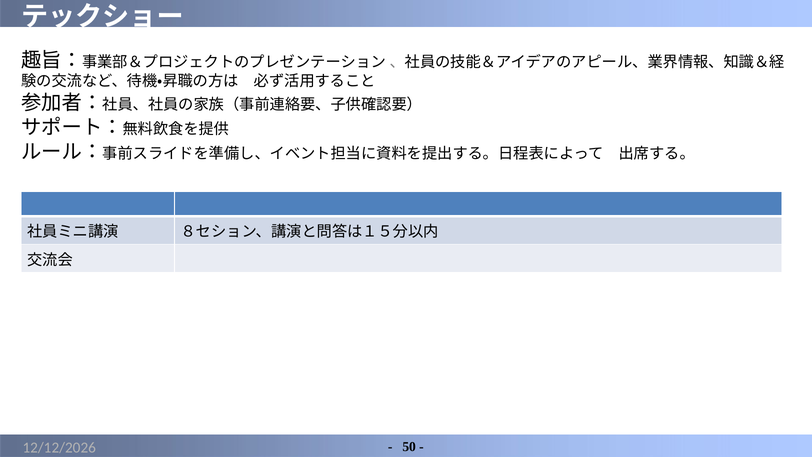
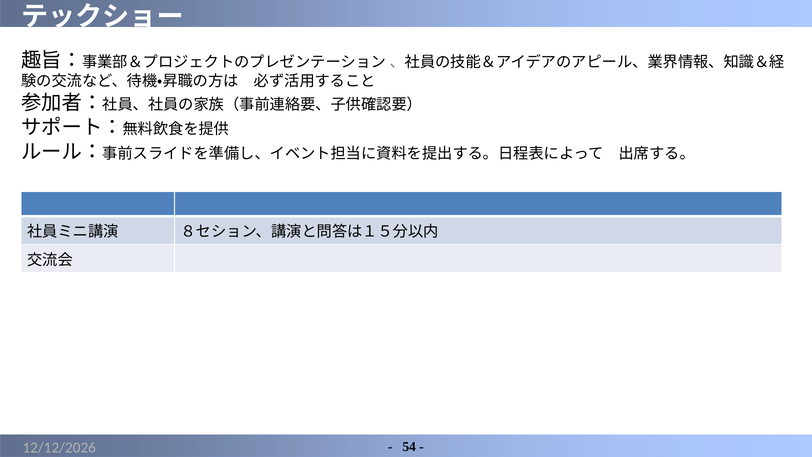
50: 50 -> 54 (409, 446)
